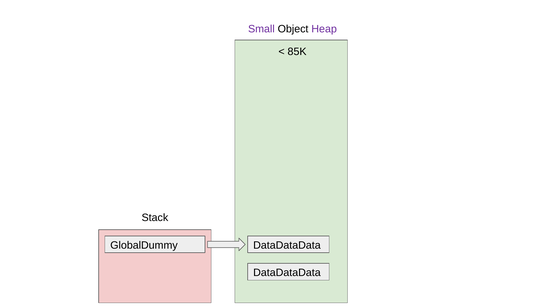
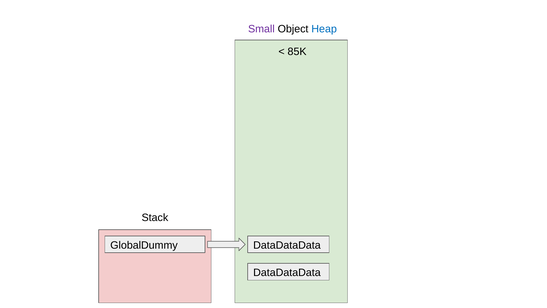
Heap colour: purple -> blue (324, 29)
